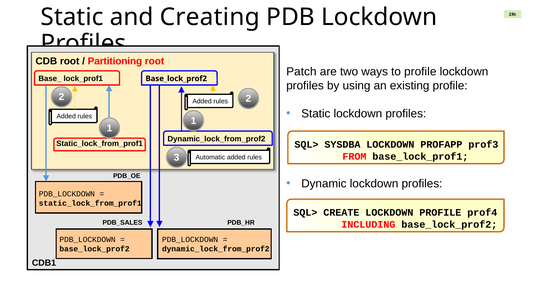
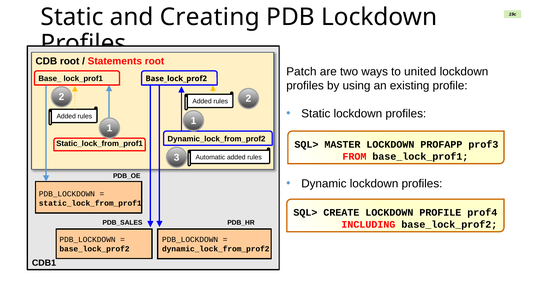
Partitioning: Partitioning -> Statements (115, 61)
to profile: profile -> united (420, 72)
SYSDBA: SYSDBA -> MASTER (342, 144)
